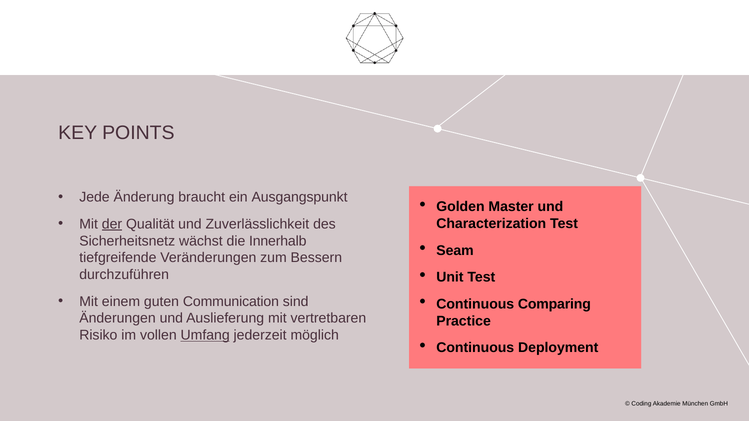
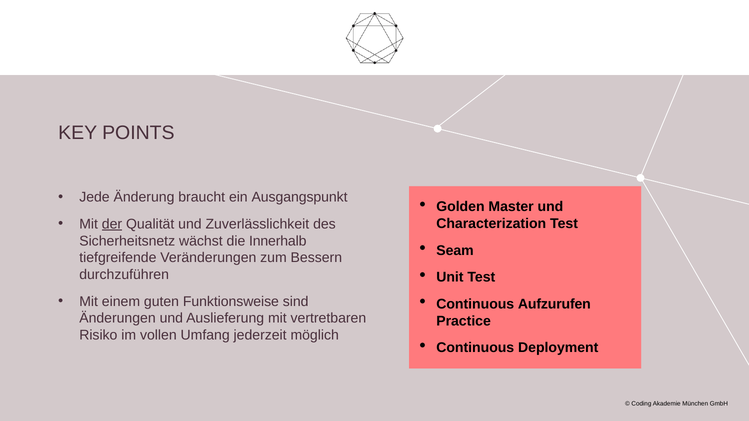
Communication: Communication -> Funktionsweise (231, 302)
Comparing: Comparing -> Aufzurufen (554, 304)
Umfang underline: present -> none (205, 335)
